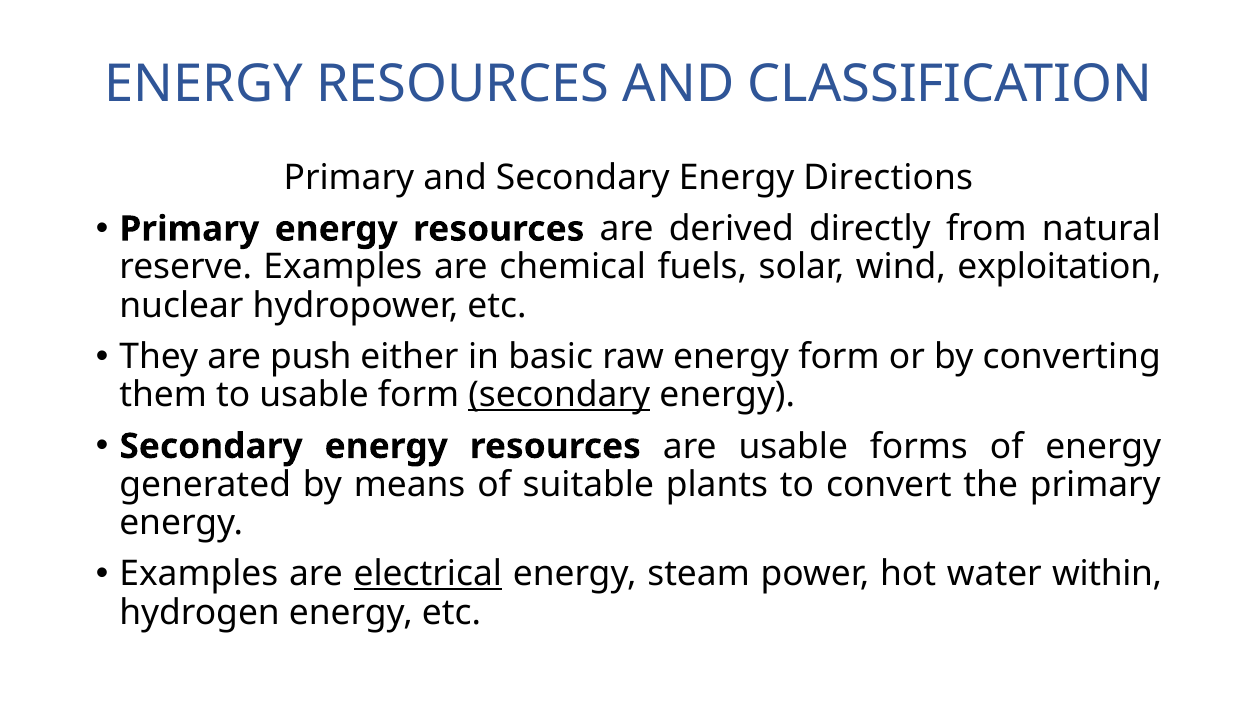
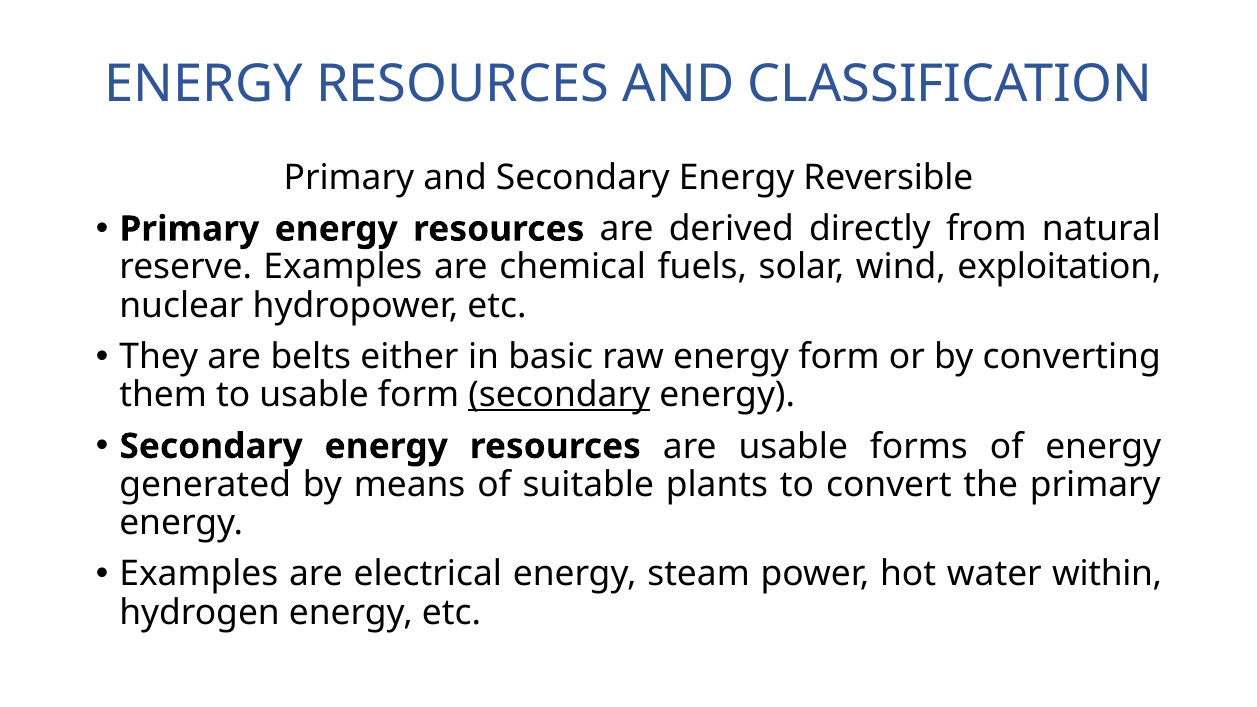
Directions: Directions -> Reversible (888, 178)
push: push -> belts (311, 357)
electrical underline: present -> none (428, 574)
